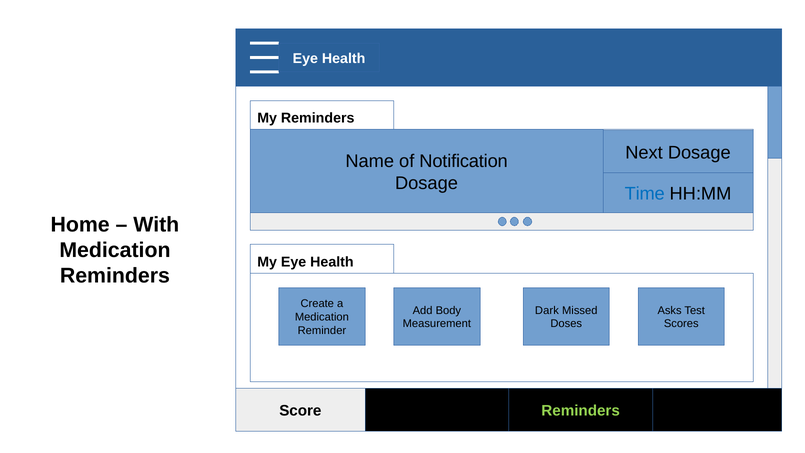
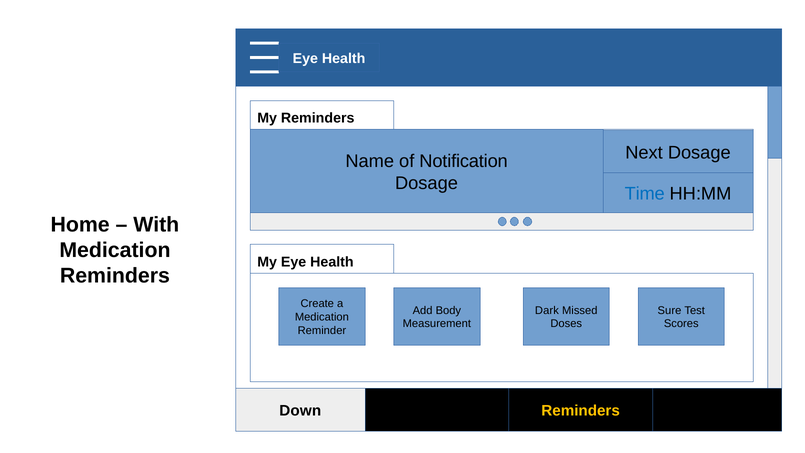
Asks: Asks -> Sure (669, 310)
Score: Score -> Down (300, 411)
Reminders colour: light green -> yellow (581, 411)
